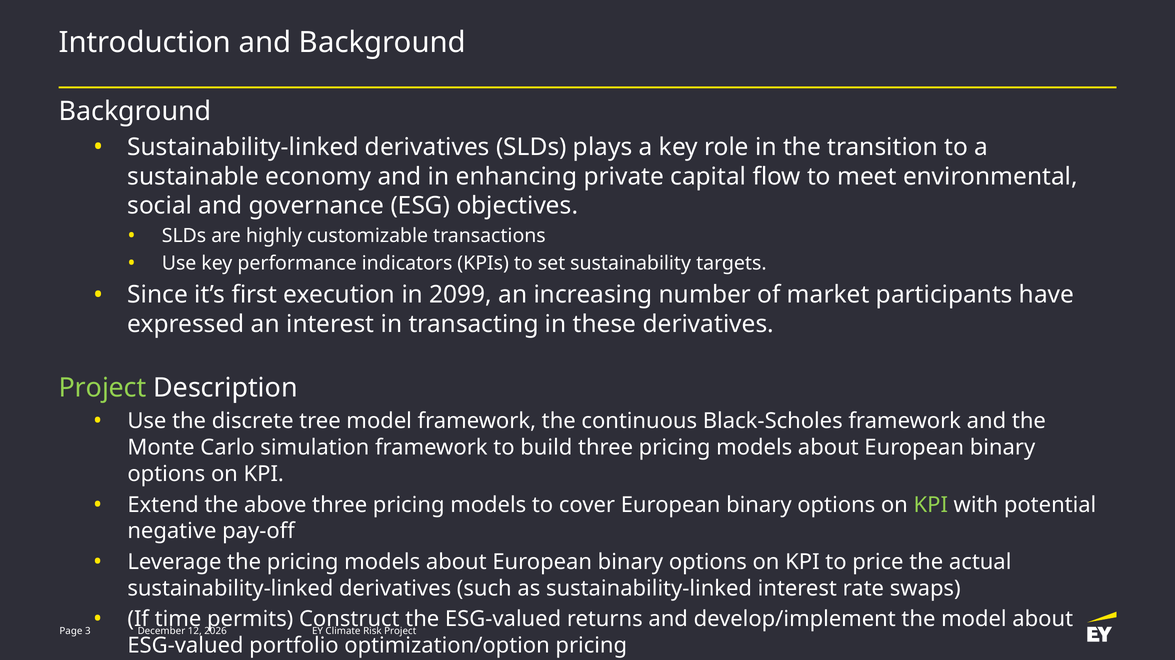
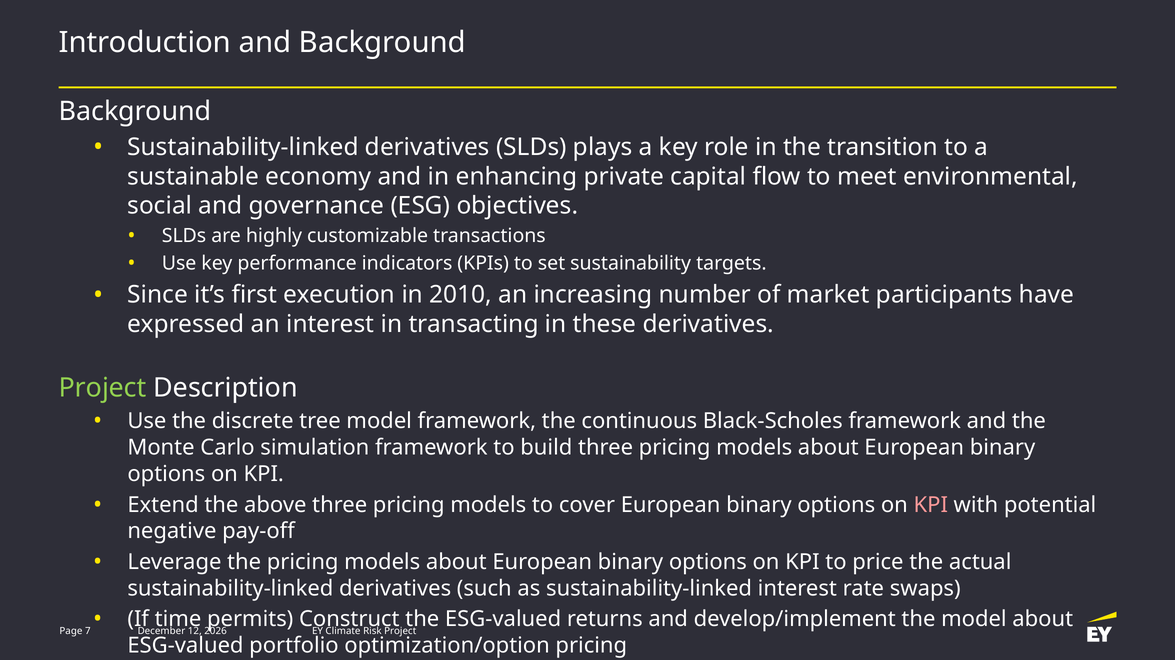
2099: 2099 -> 2010 (461, 295)
KPI colour: light green -> pink (931, 505)
3: 3 -> 7 (88, 632)
